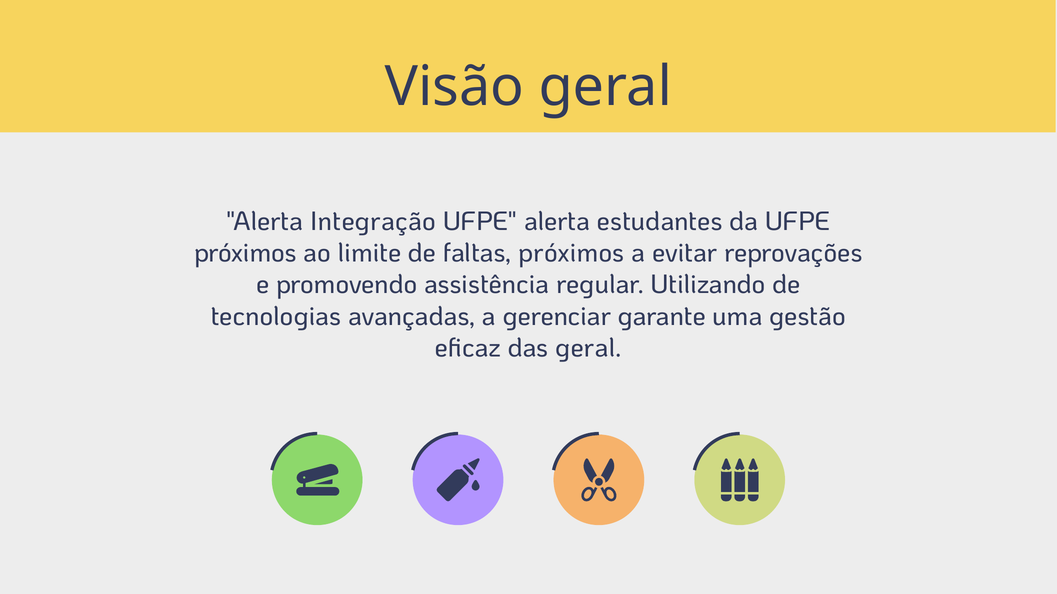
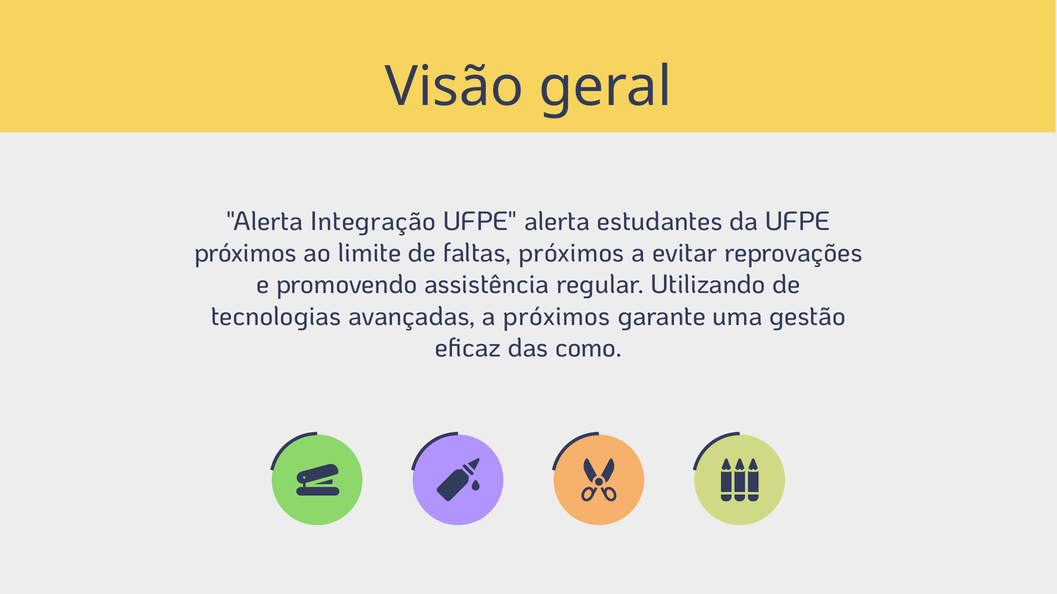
a gerenciar: gerenciar -> próximos (557, 317)
das geral: geral -> como (589, 348)
